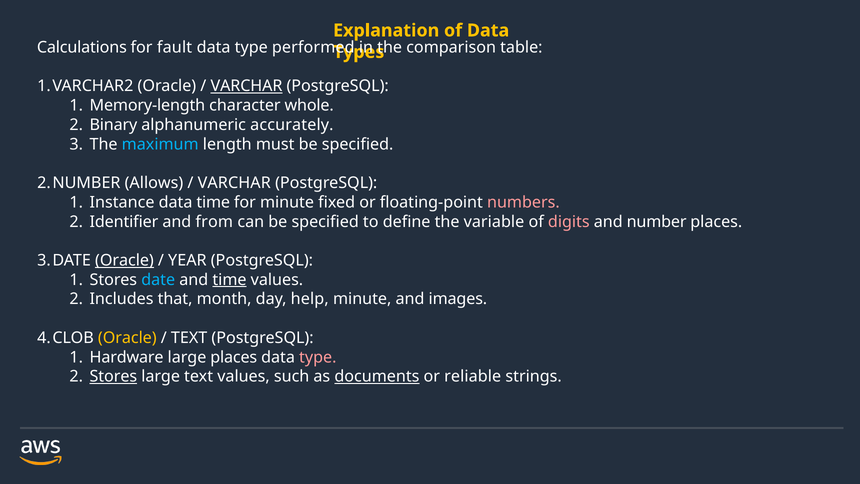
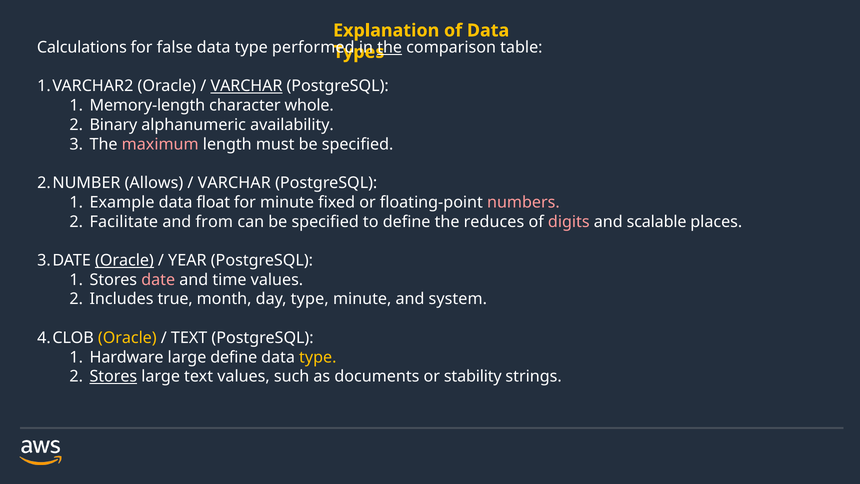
fault: fault -> false (175, 47)
the underline: none -> present (390, 47)
accurately: accurately -> availability (292, 125)
maximum colour: light blue -> pink (160, 144)
Instance: Instance -> Example (122, 202)
data time: time -> float (213, 202)
Identifier: Identifier -> Facilitate (124, 222)
variable: variable -> reduces (494, 222)
number: number -> scalable (657, 222)
date colour: light blue -> pink (158, 280)
time underline: present -> none (229, 280)
that: that -> true (175, 299)
day help: help -> type (310, 299)
images: images -> system (458, 299)
large places: places -> define (234, 357)
type colour: pink -> yellow (318, 357)
documents underline: present -> none (377, 376)
reliable: reliable -> stability (473, 376)
